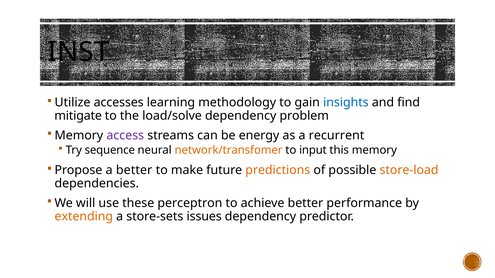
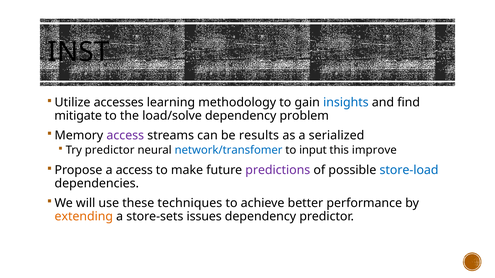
energy: energy -> results (259, 136)
recurrent: recurrent -> serialized (337, 136)
Try sequence: sequence -> predictor (110, 150)
network/transfomer colour: orange -> blue (229, 150)
this memory: memory -> improve (374, 150)
a better: better -> access (134, 170)
predictions colour: orange -> purple (278, 170)
store-load colour: orange -> blue (409, 170)
perceptron: perceptron -> techniques (190, 203)
